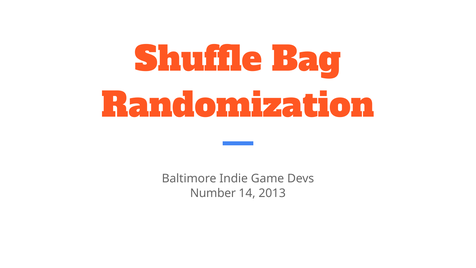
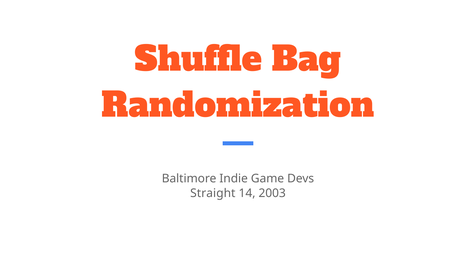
Number: Number -> Straight (213, 193)
2013: 2013 -> 2003 (272, 193)
